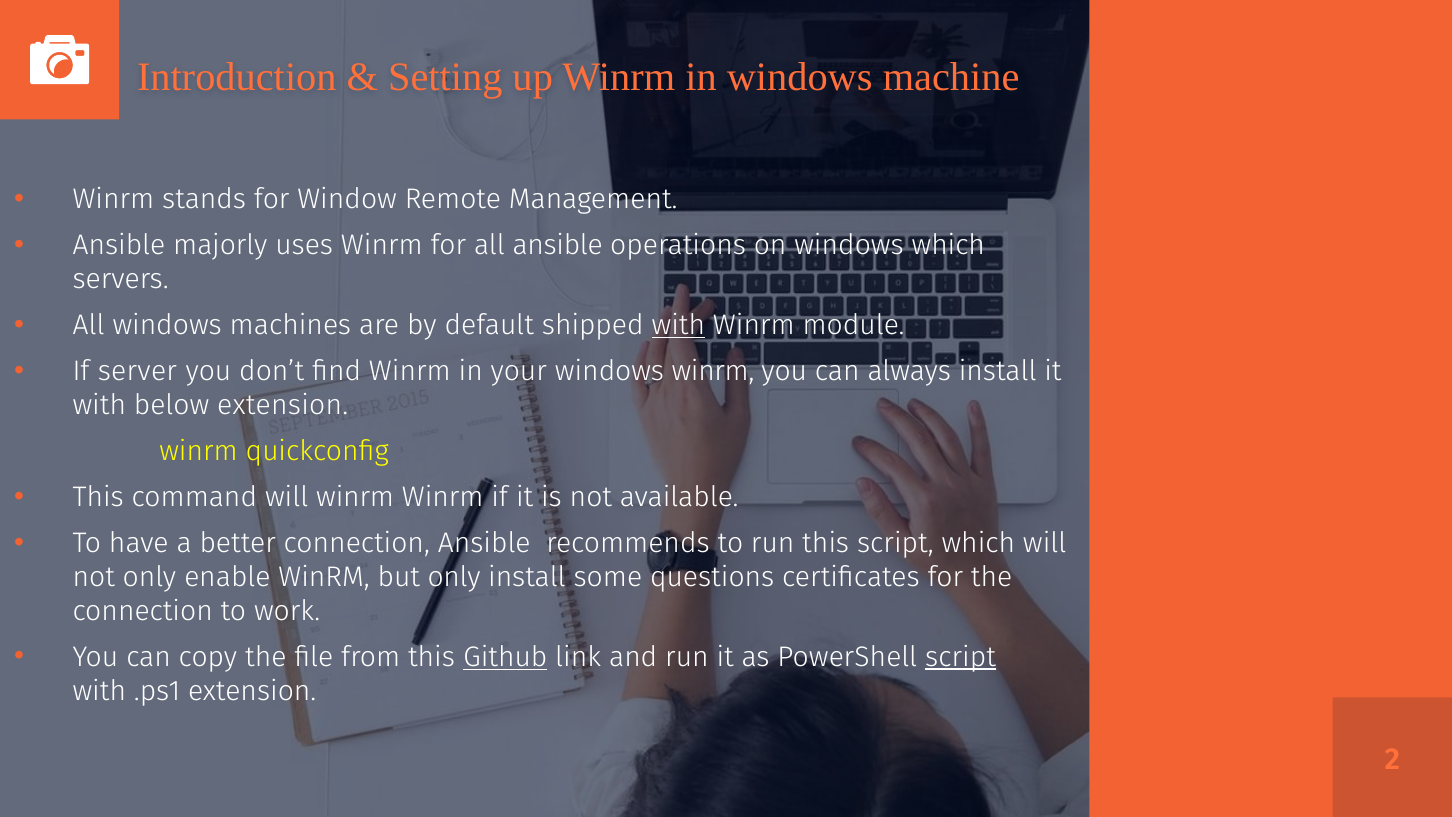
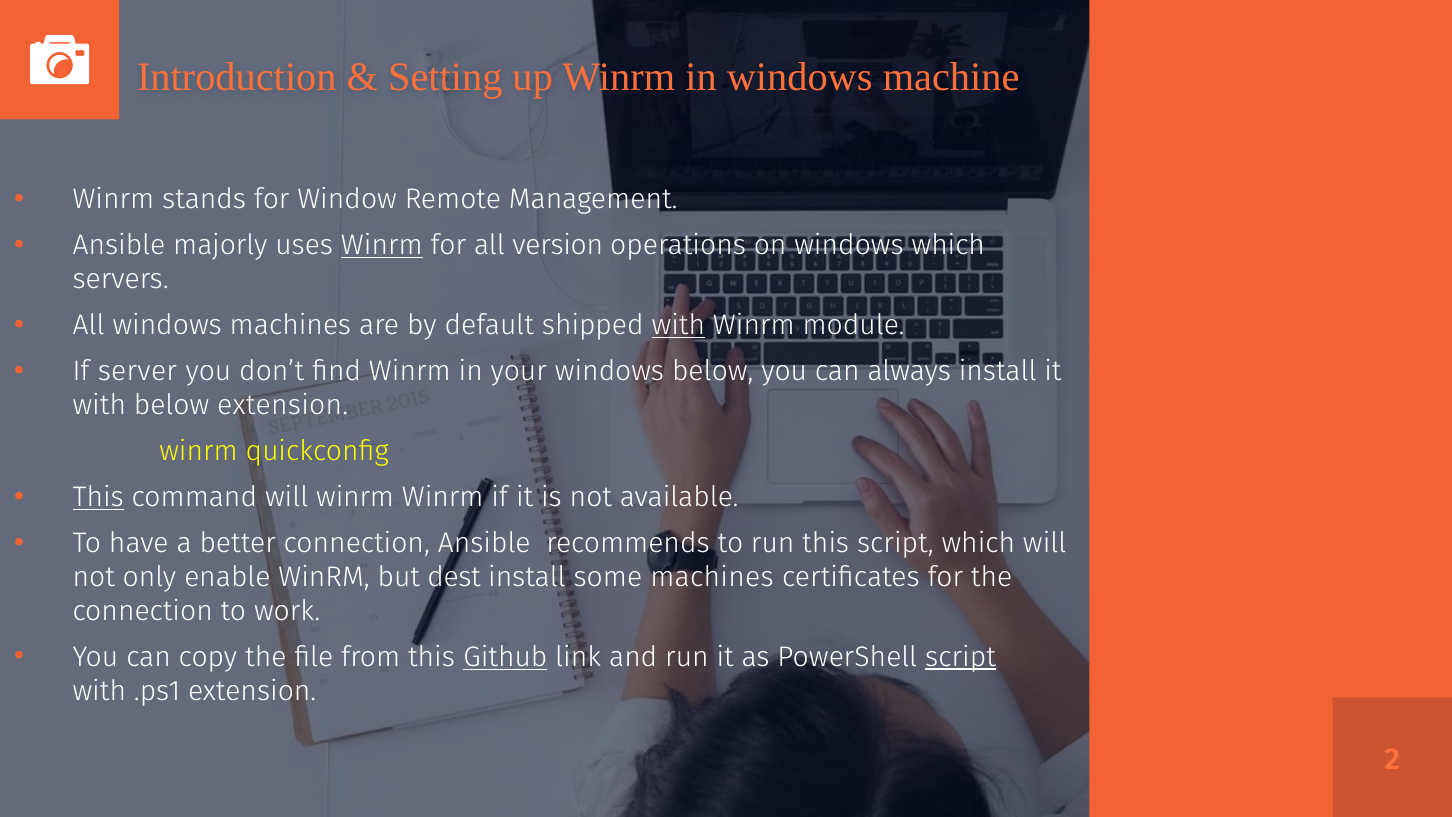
Winrm underline: none -> present (382, 245)
all ansible: ansible -> version (558, 245)
windows winrm: winrm -> below (713, 371)
This underline: none -> present (98, 497)
but only: only -> dest (454, 577)
some questions: questions -> machines (712, 577)
